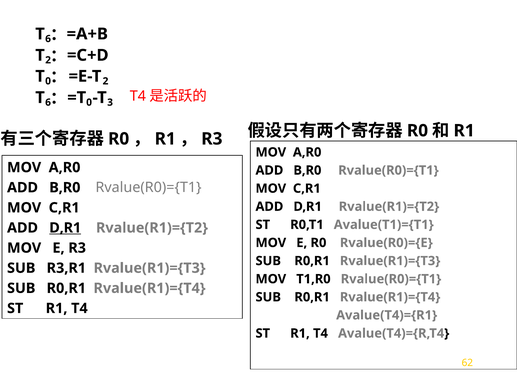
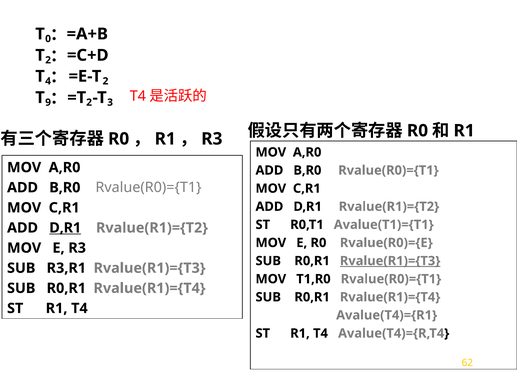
6: 6 -> 0 (48, 39)
T 0: 0 -> 4 (48, 81)
=T 0: 0 -> 2 (89, 102)
6: 6 -> 9 (48, 102)
Rvalue(R1)={T3 underline: none -> present (390, 261)
